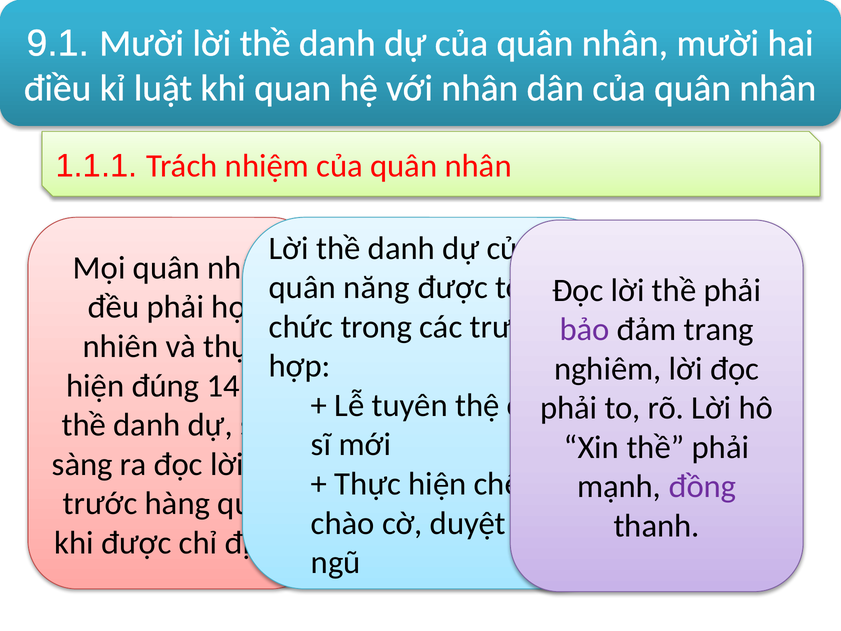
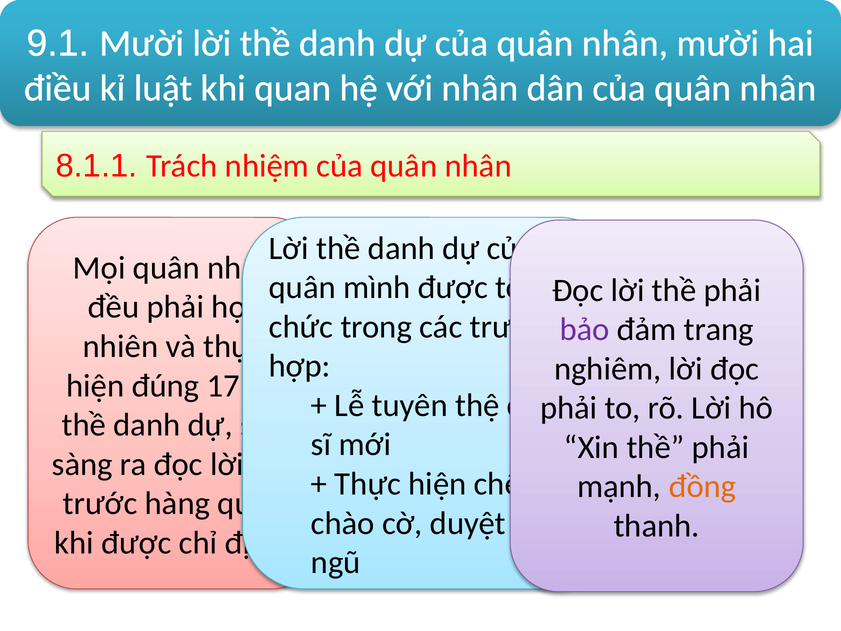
1.1.1: 1.1.1 -> 8.1.1 (97, 166)
năng: năng -> mình (377, 287)
14: 14 -> 17 (223, 386)
đồng colour: purple -> orange (702, 486)
